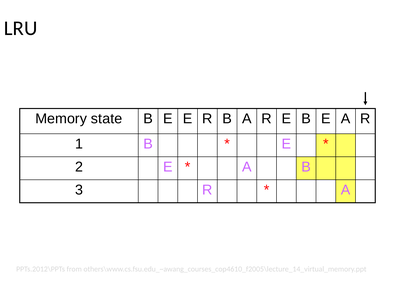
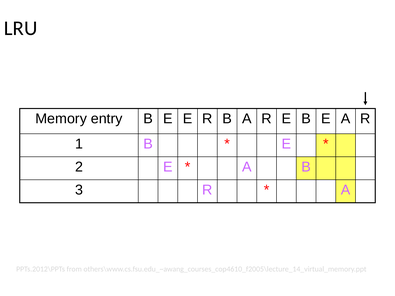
state: state -> entry (107, 119)
